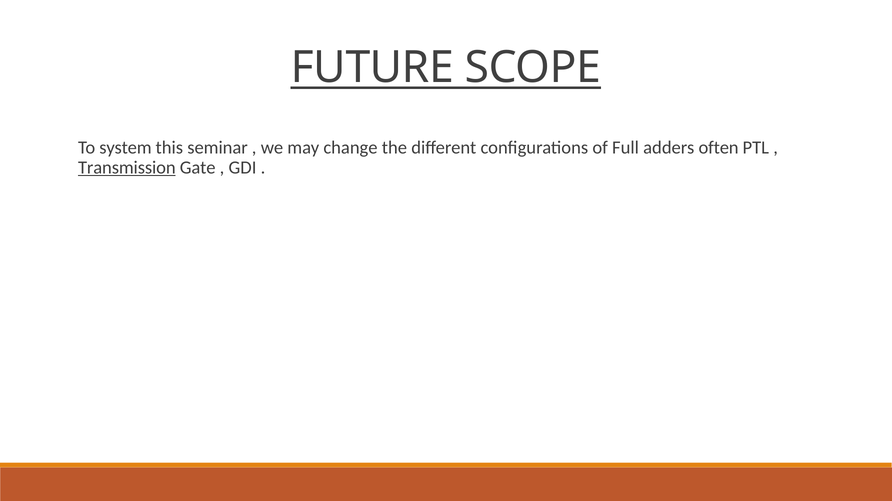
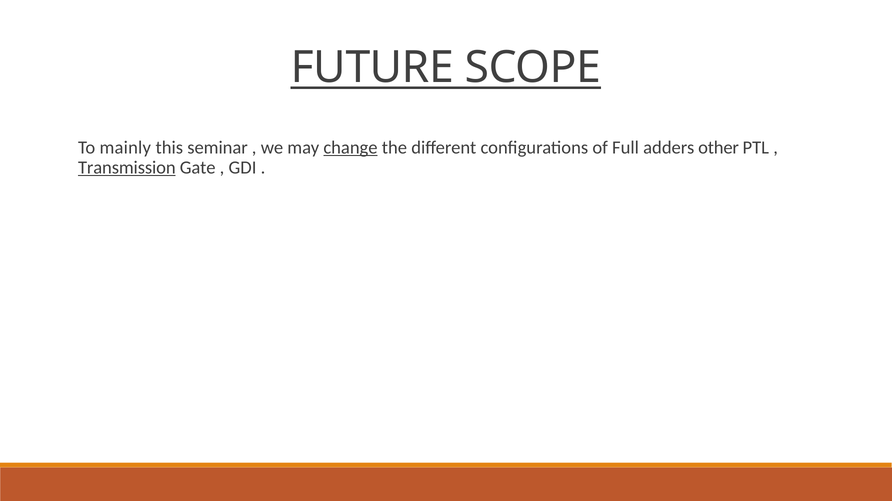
system: system -> mainly (125, 148)
change underline: none -> present (350, 148)
often: often -> other (719, 148)
